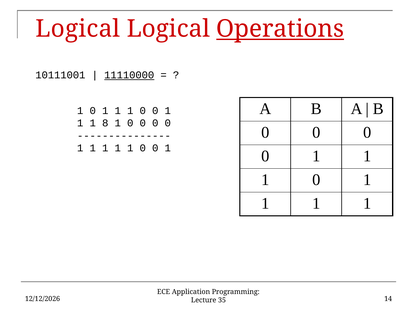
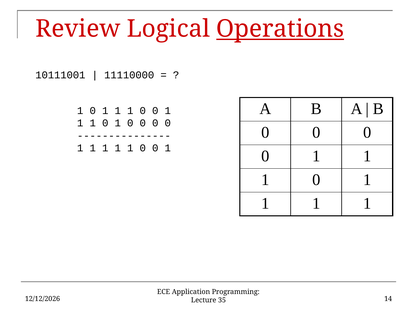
Logical: Logical -> Review (78, 29)
11110000 underline: present -> none (129, 75)
8: 8 -> 0 (105, 123)
